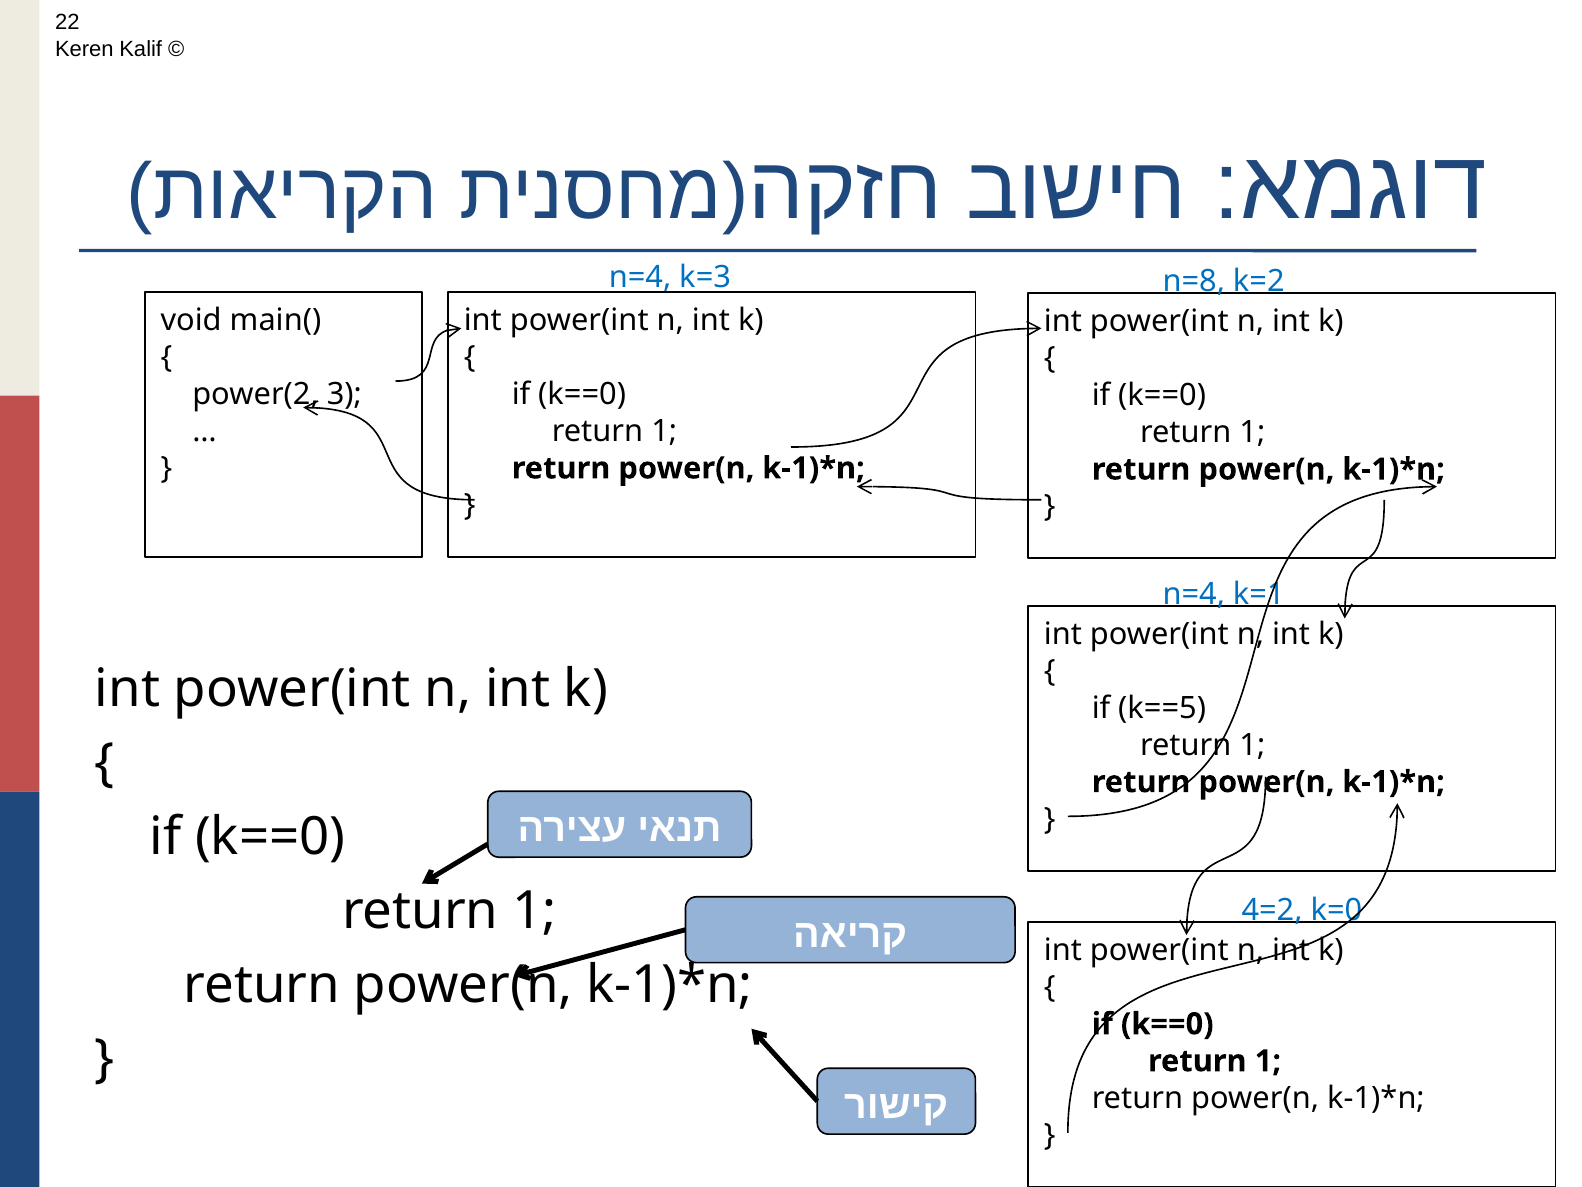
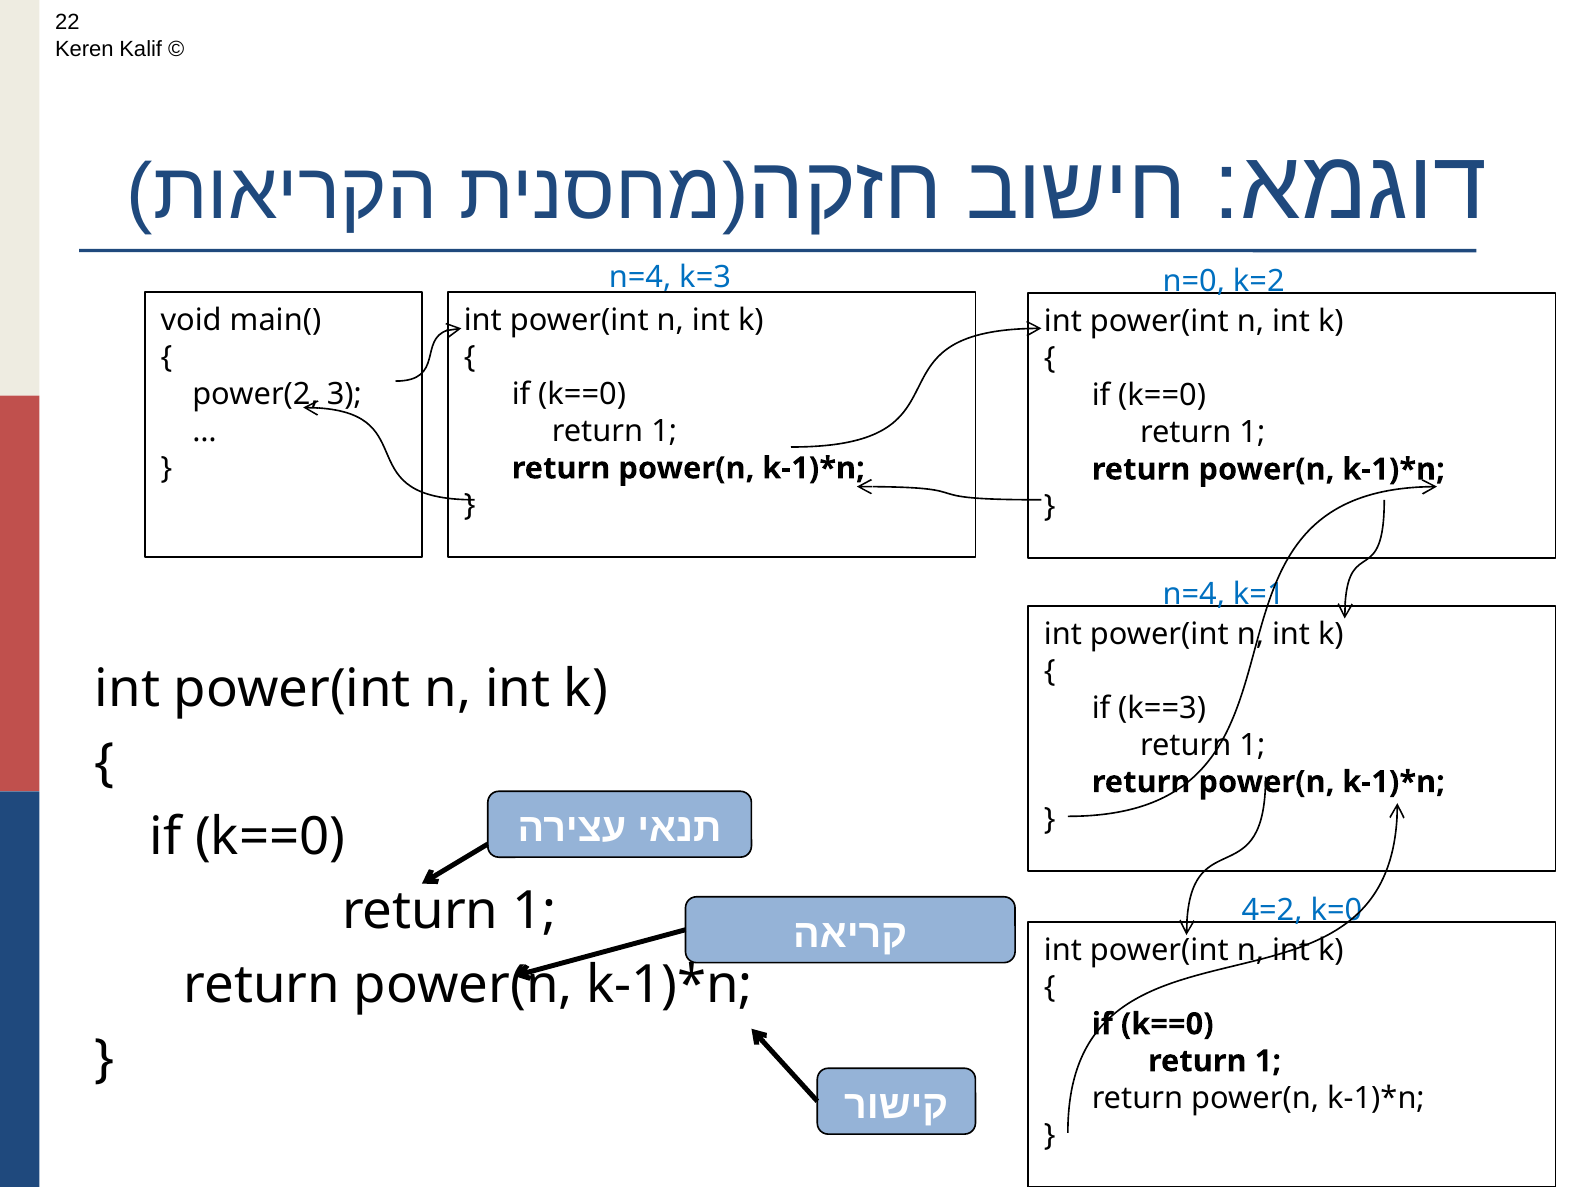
n=8: n=8 -> n=0 (1194, 281)
k==5: k==5 -> k==3 (1162, 708)
